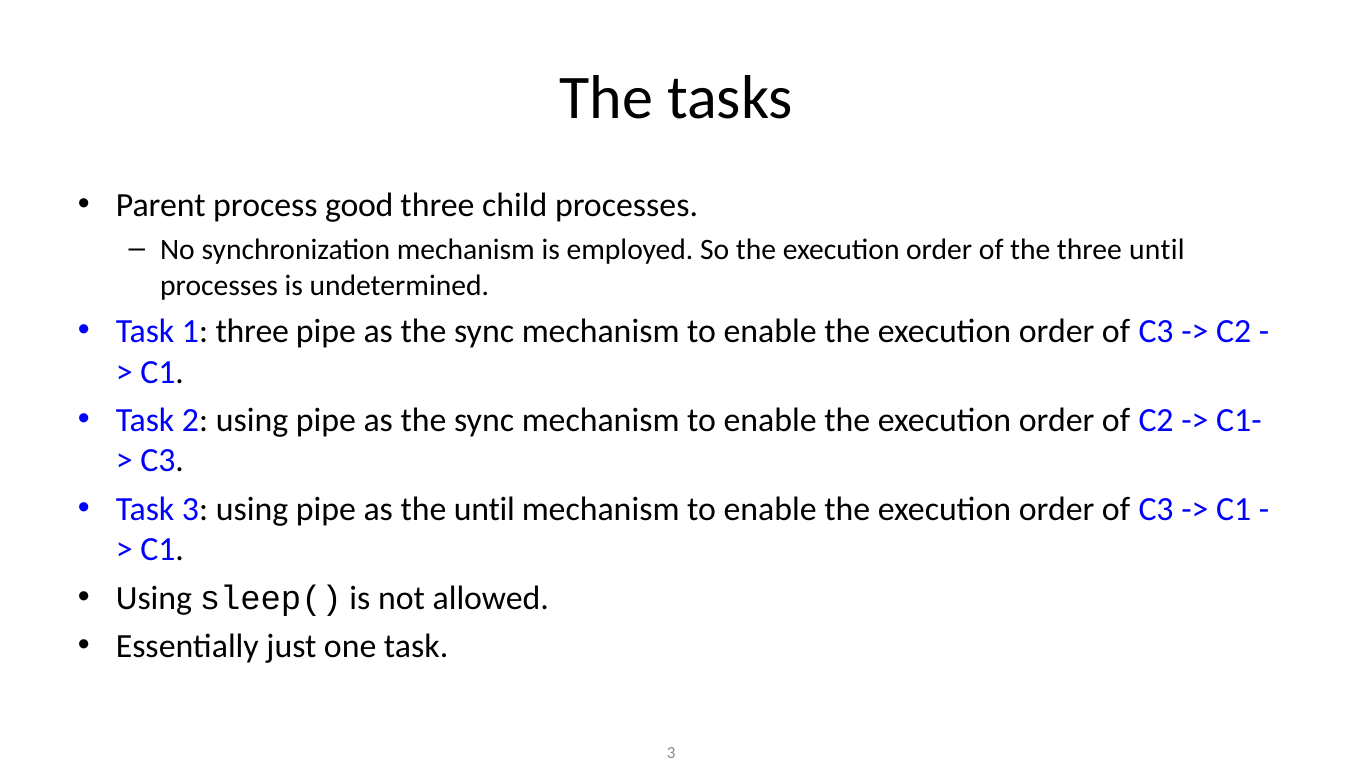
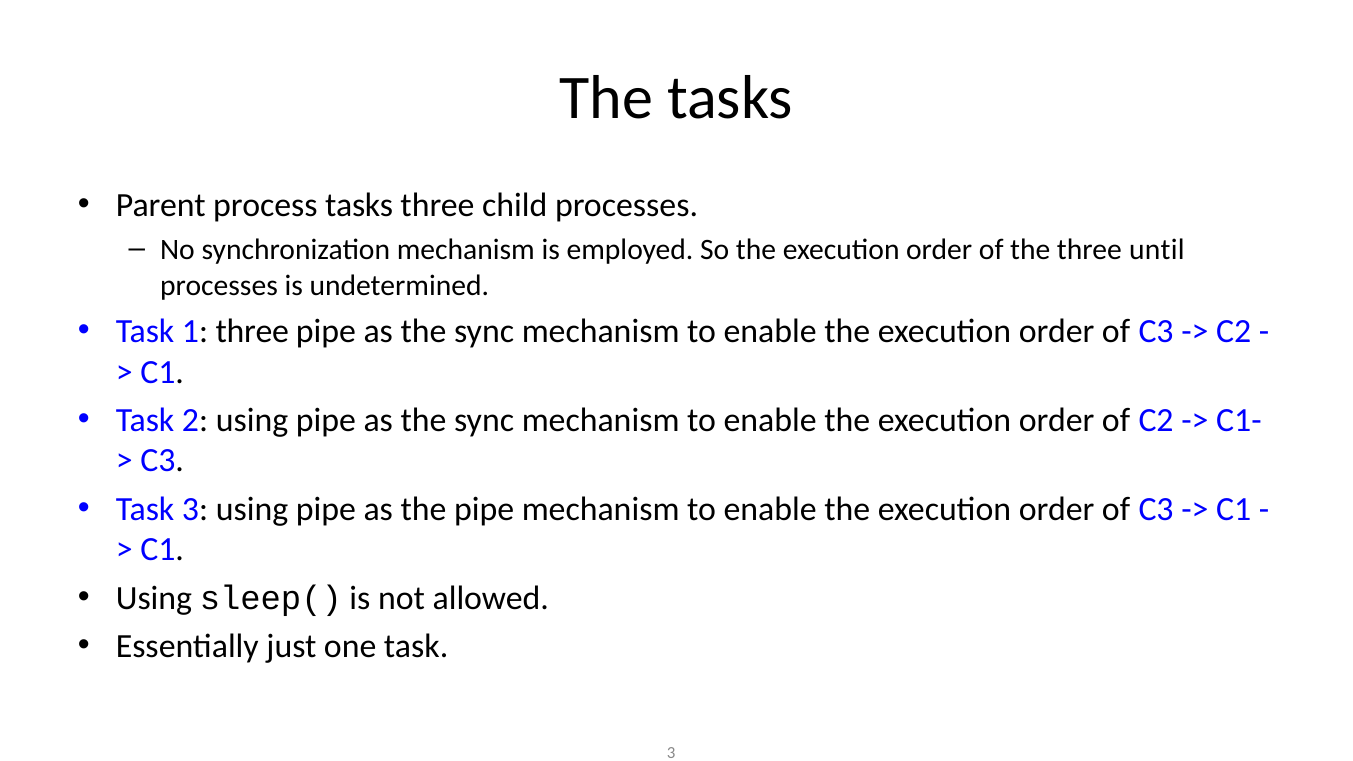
process good: good -> tasks (359, 205)
the until: until -> pipe (484, 509)
